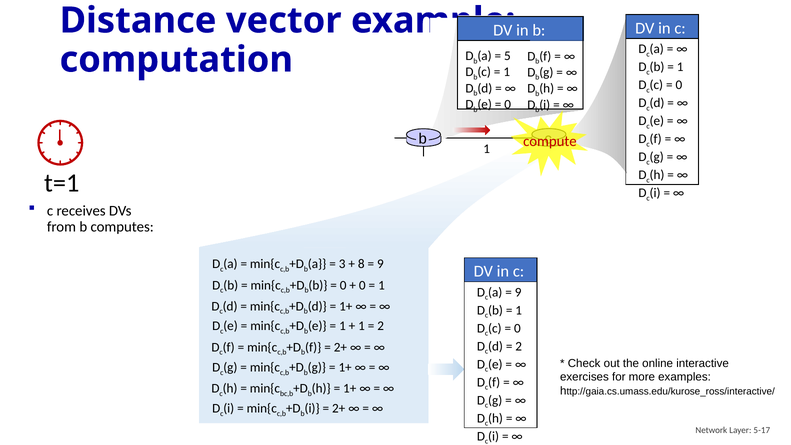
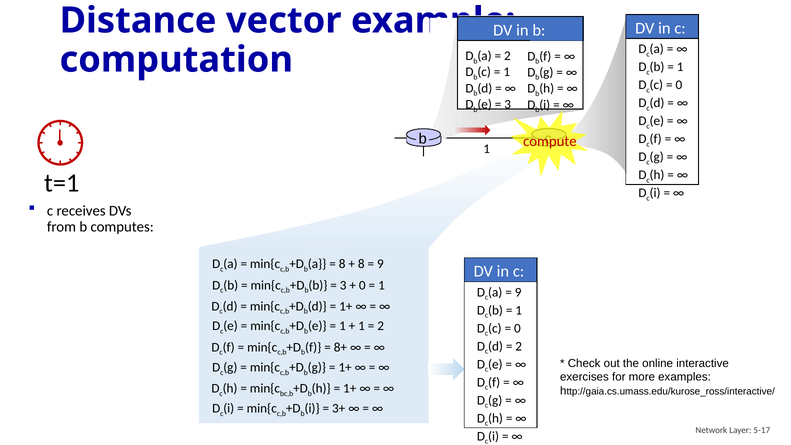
5: 5 -> 2 (507, 56)
0: 0 -> 3 (508, 104)
3: 3 -> 8 (342, 264)
0: 0 -> 3 (343, 285)
2+: 2+ -> 8+ (340, 347)
2+: 2+ -> 3+ (339, 408)
